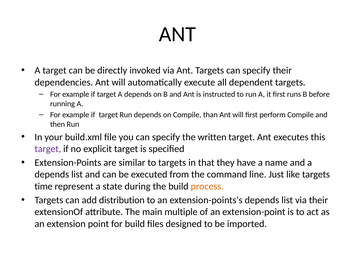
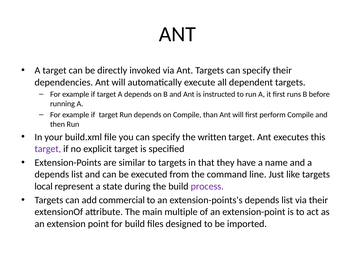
time: time -> local (44, 186)
process colour: orange -> purple (207, 186)
distribution: distribution -> commercial (122, 200)
